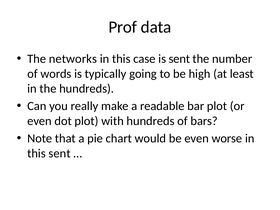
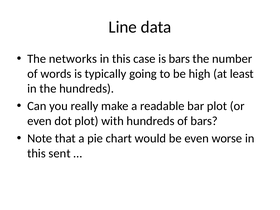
Prof: Prof -> Line (123, 27)
is sent: sent -> bars (179, 59)
